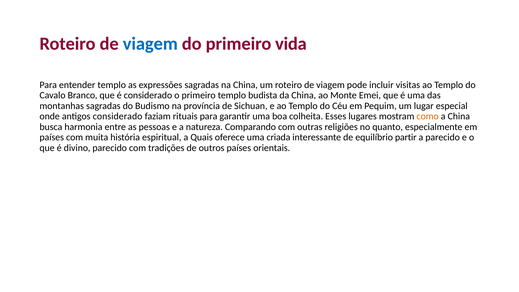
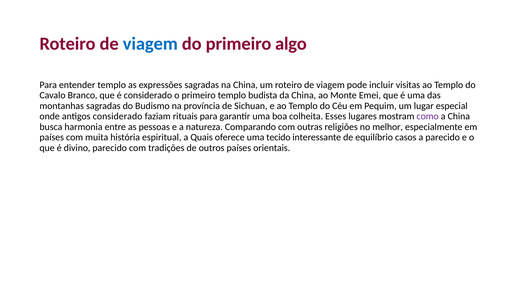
vida: vida -> algo (291, 44)
como colour: orange -> purple (428, 116)
quanto: quanto -> melhor (388, 127)
criada: criada -> tecido (278, 137)
partir: partir -> casos (406, 137)
